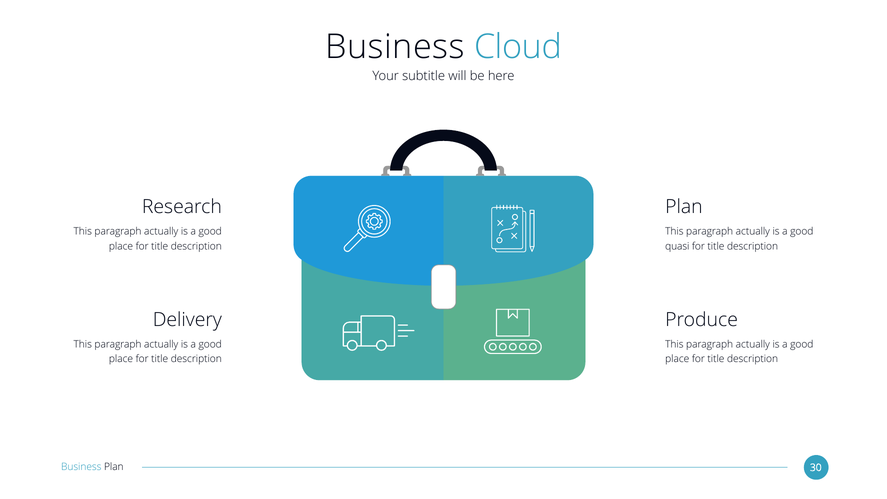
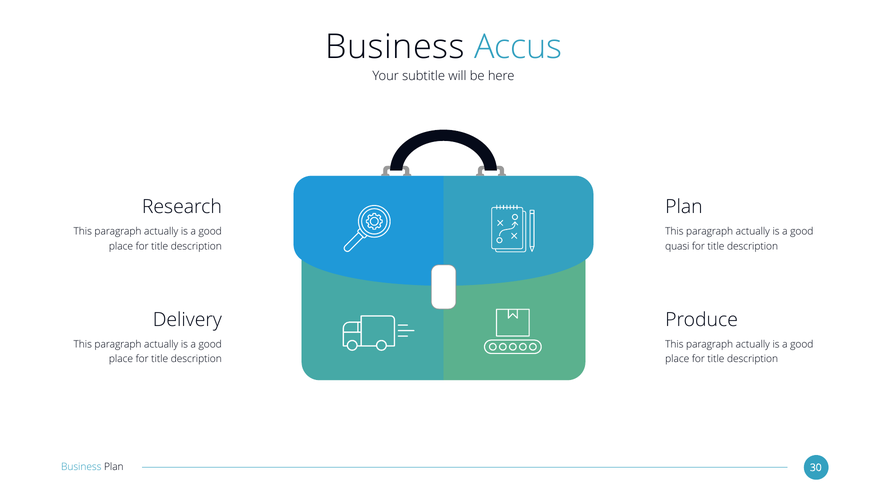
Cloud: Cloud -> Accus (518, 47)
